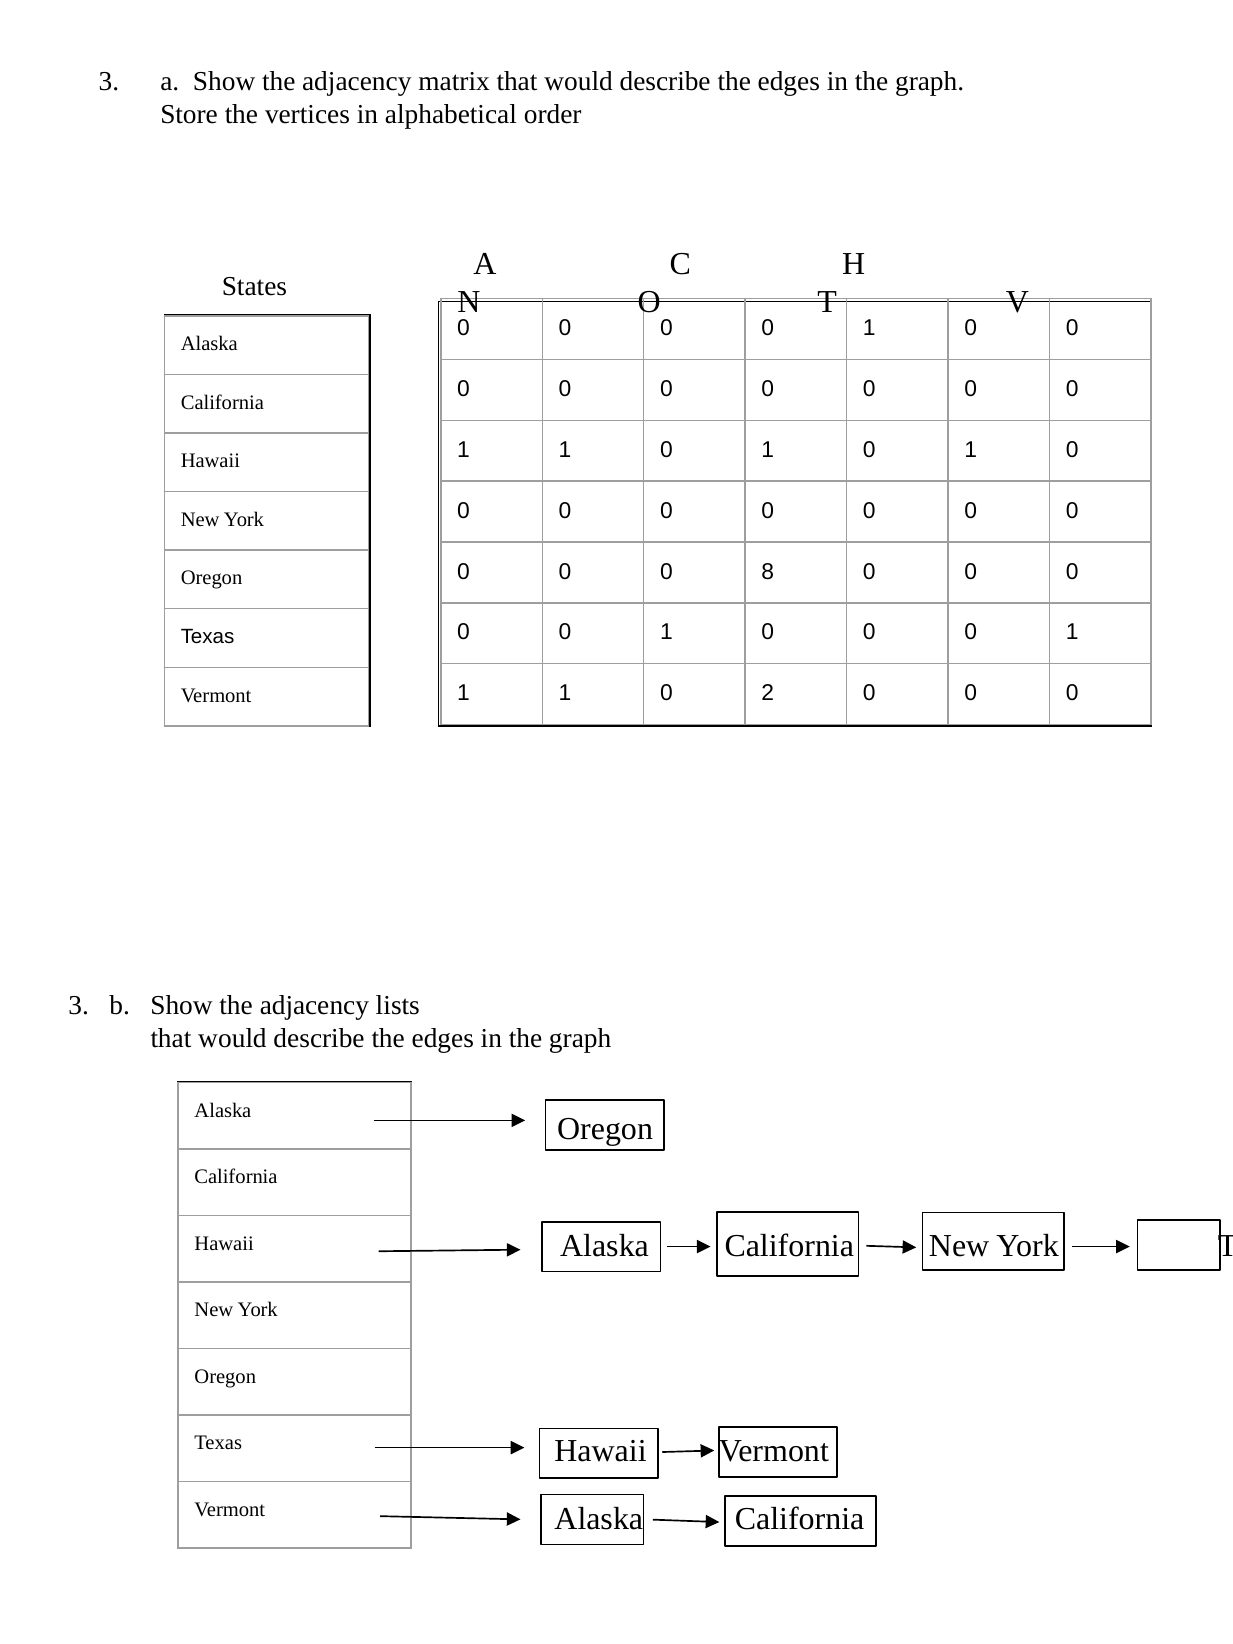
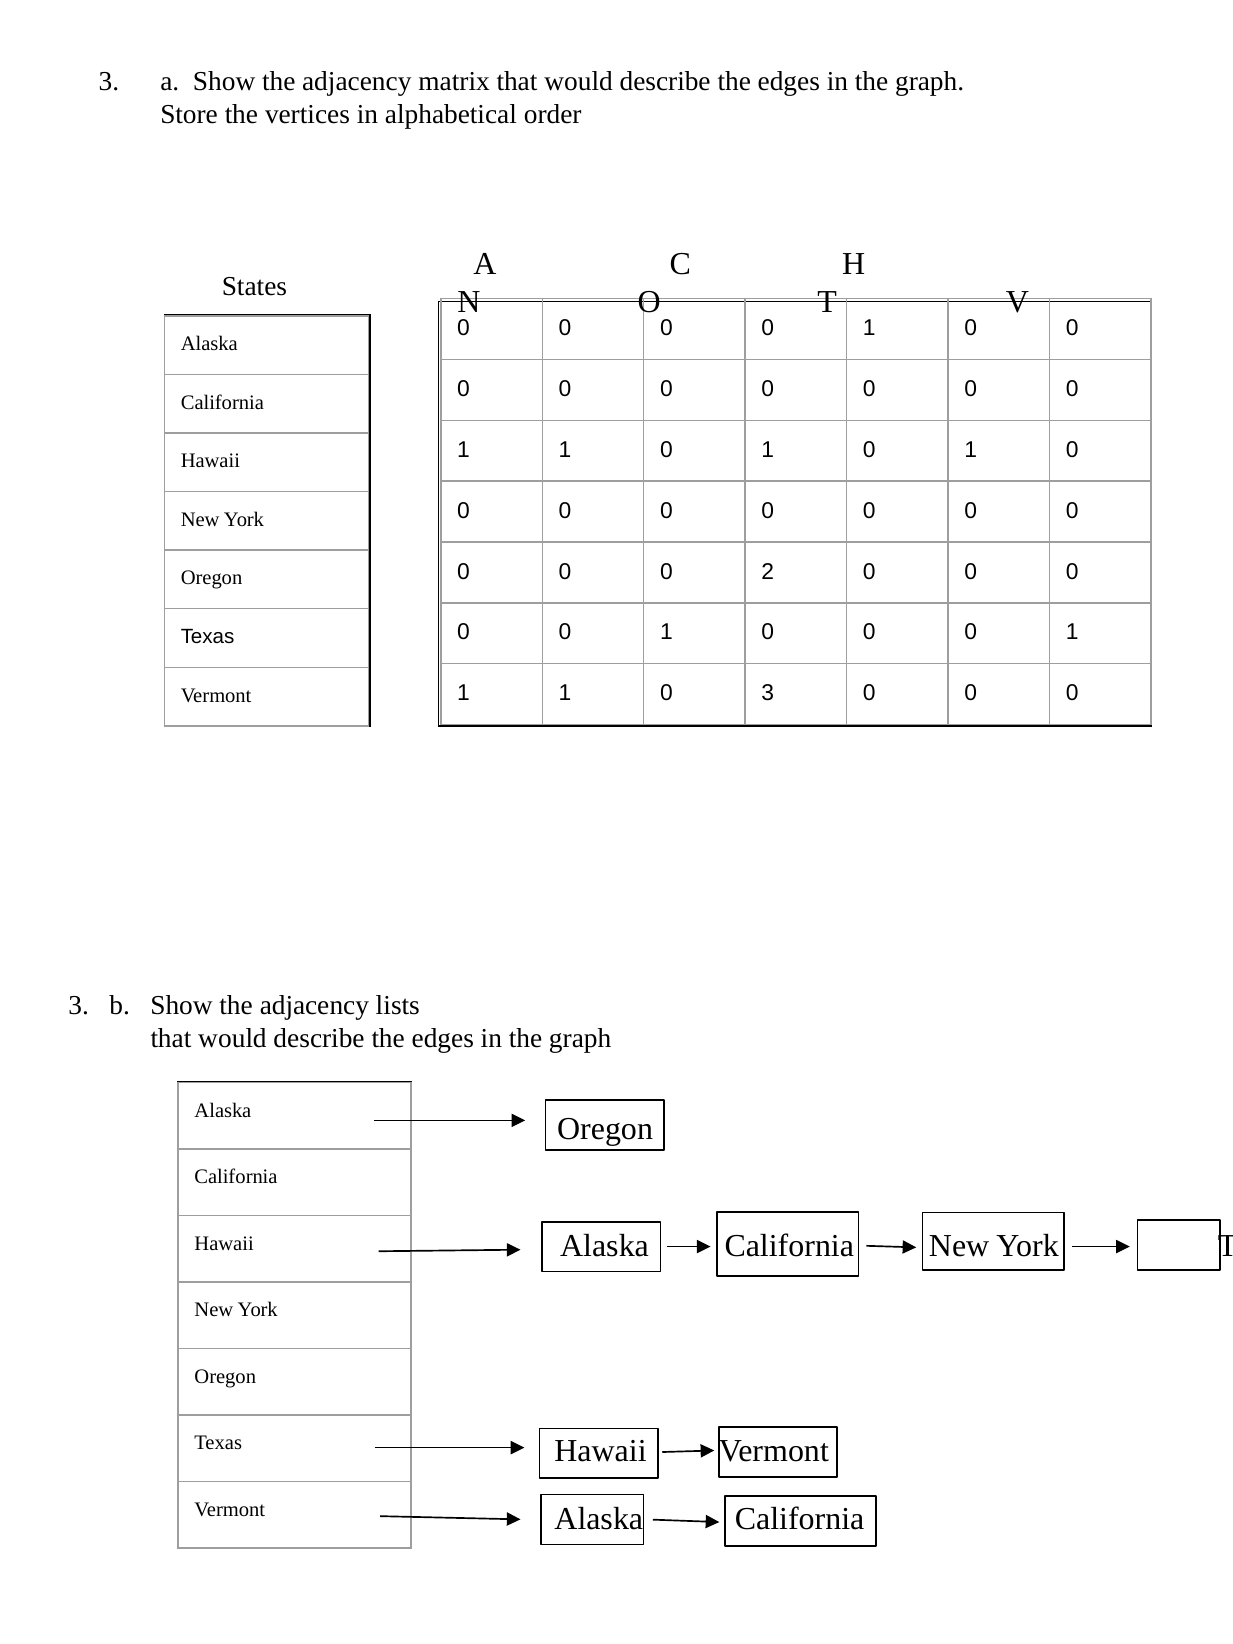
8: 8 -> 2 (768, 571)
0 2: 2 -> 3 (768, 693)
